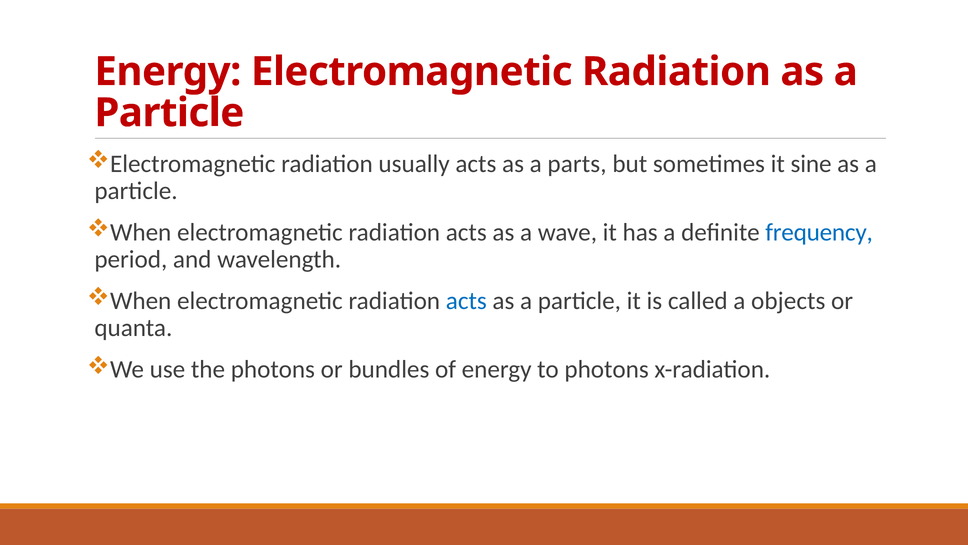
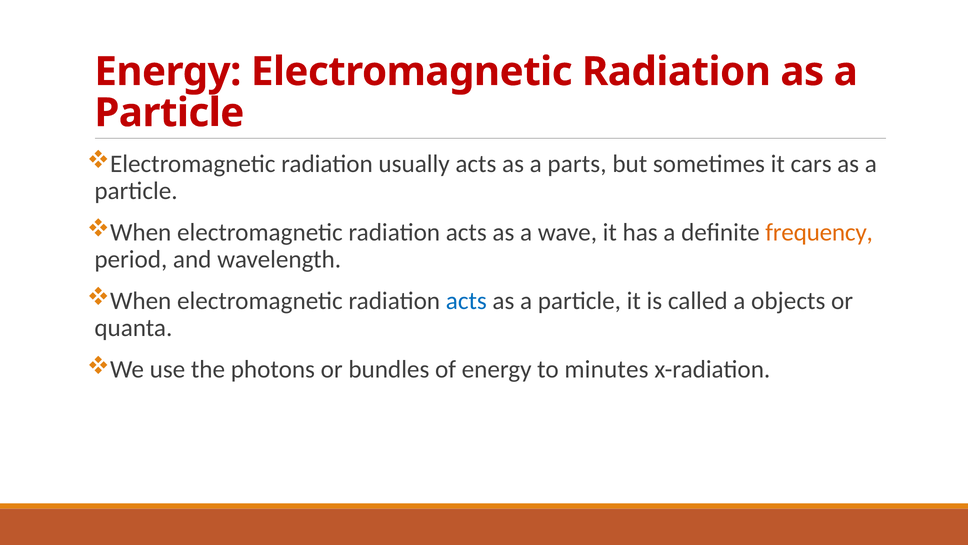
sine: sine -> cars (811, 164)
frequency colour: blue -> orange (819, 232)
to photons: photons -> minutes (607, 369)
